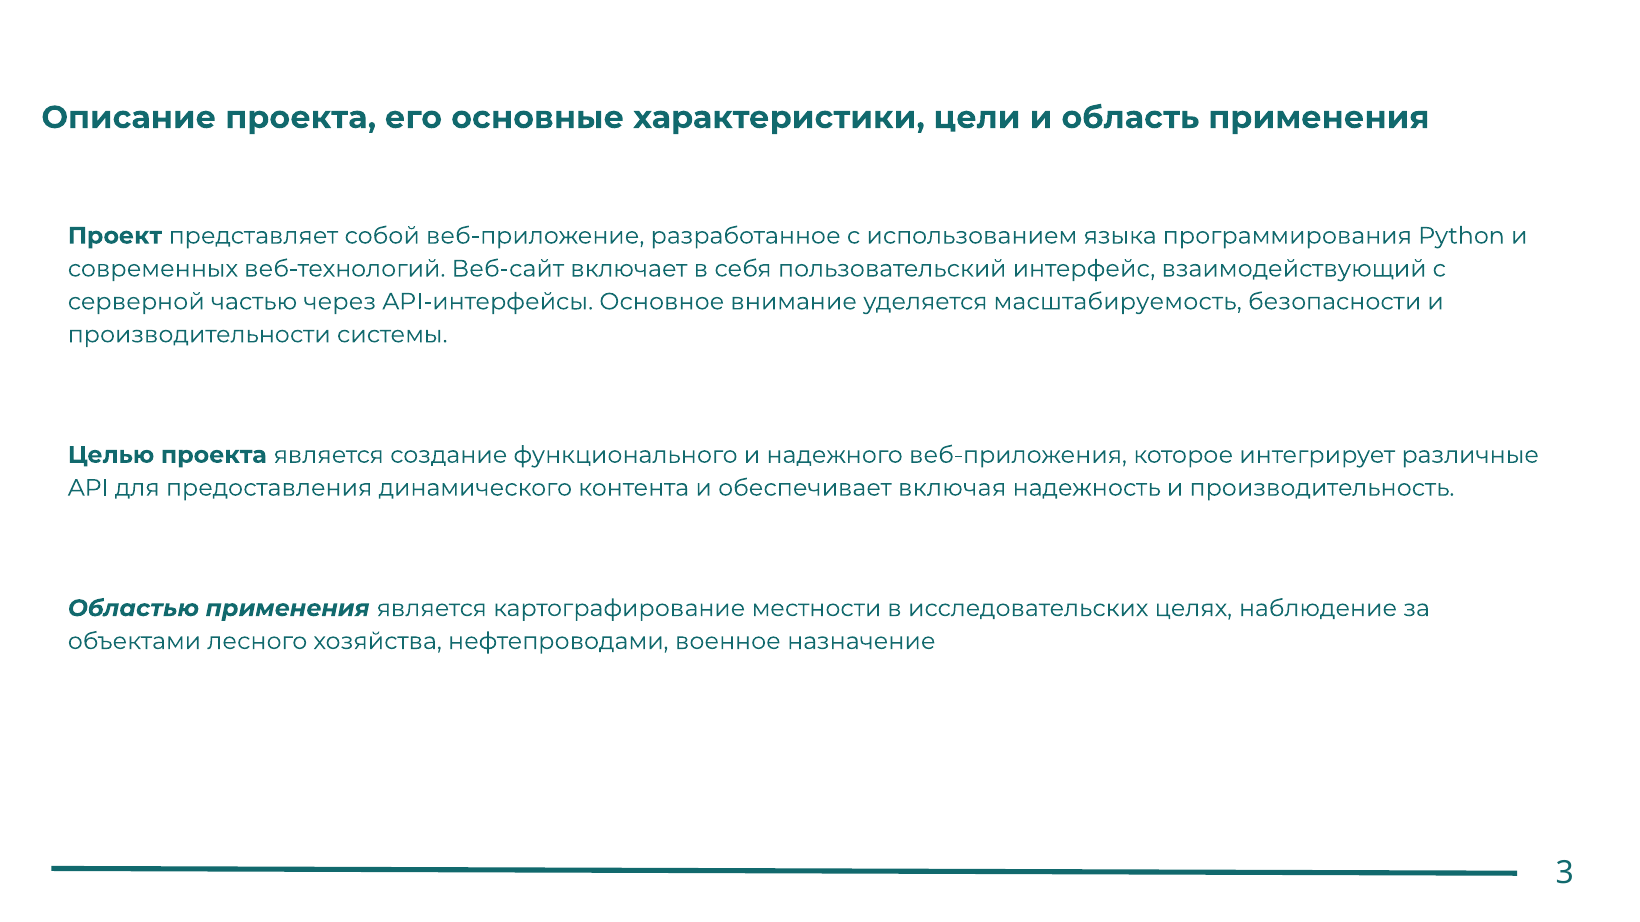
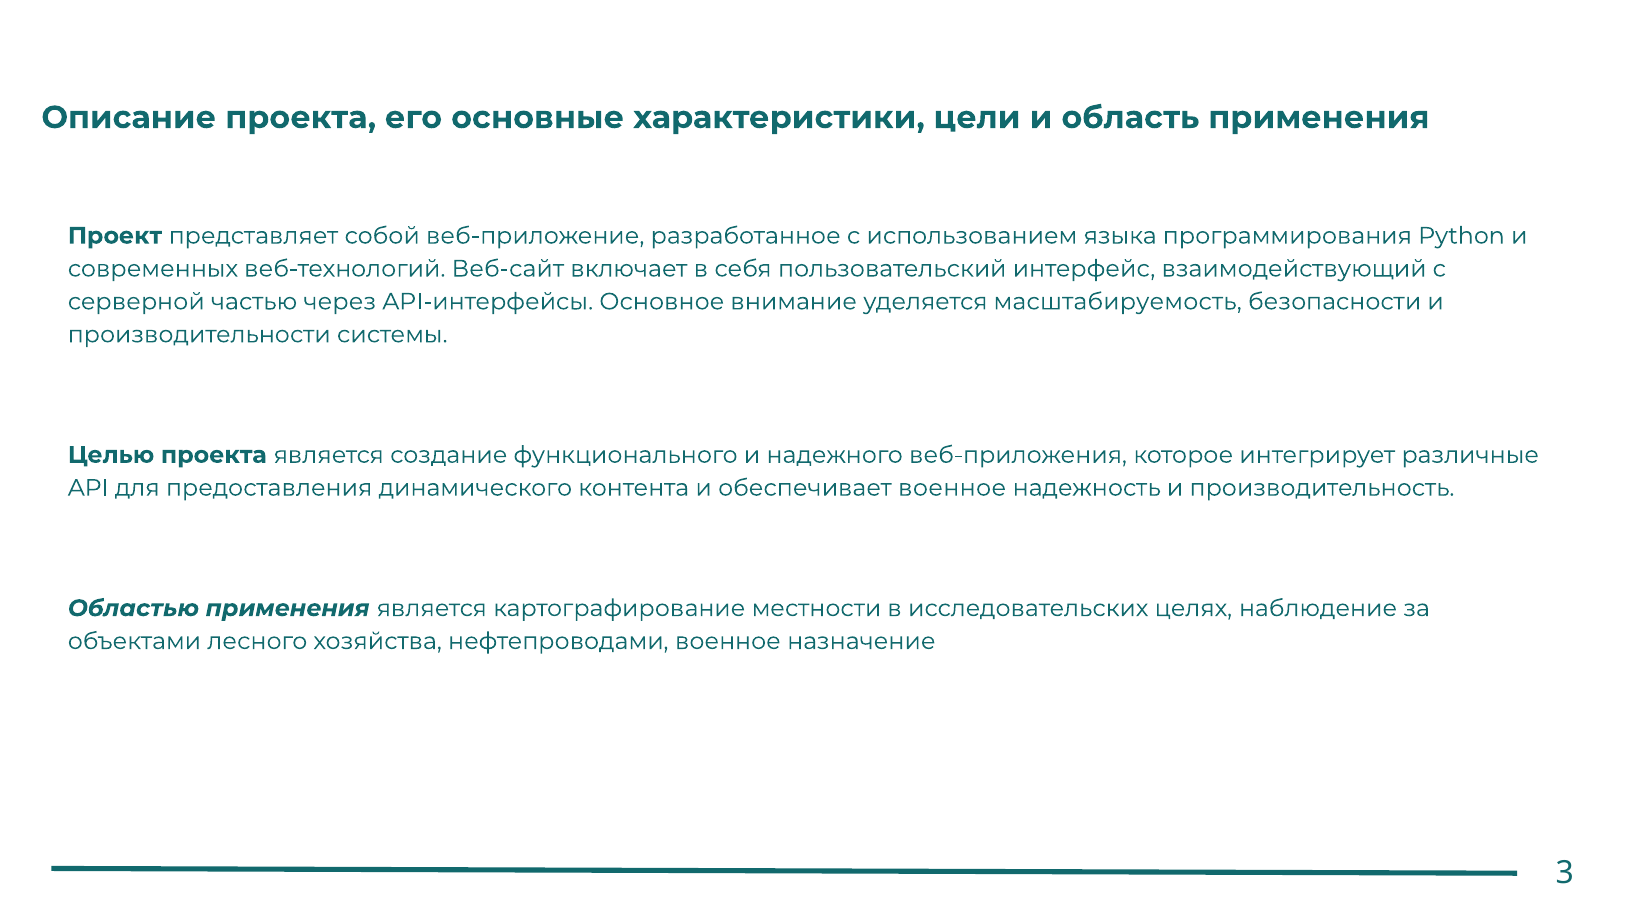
обеспечивает включая: включая -> военное (952, 488)
